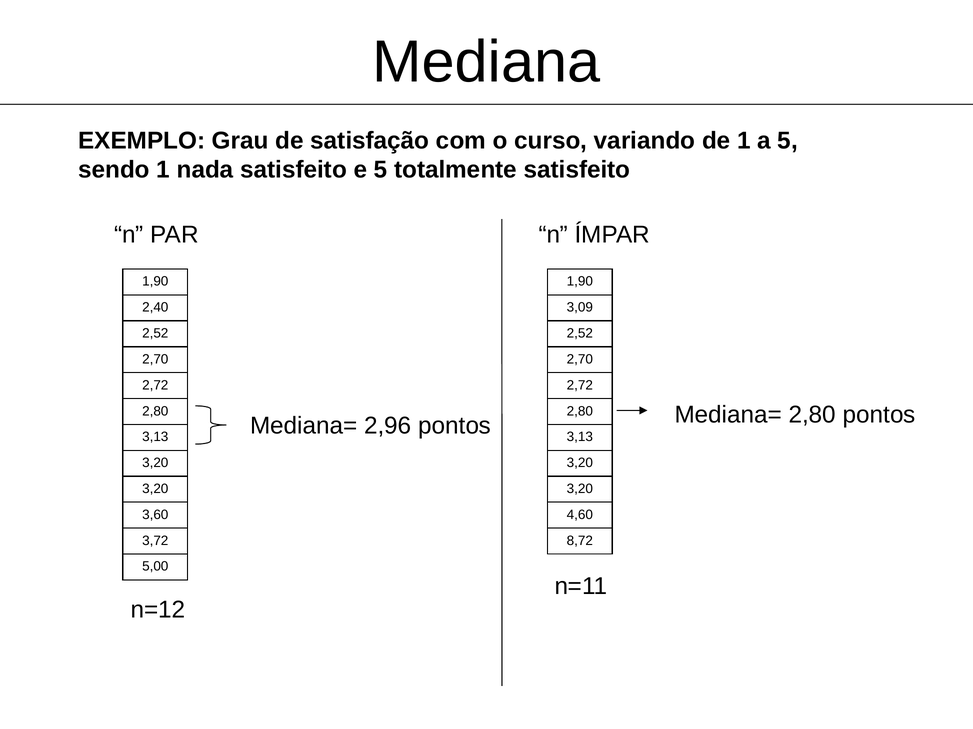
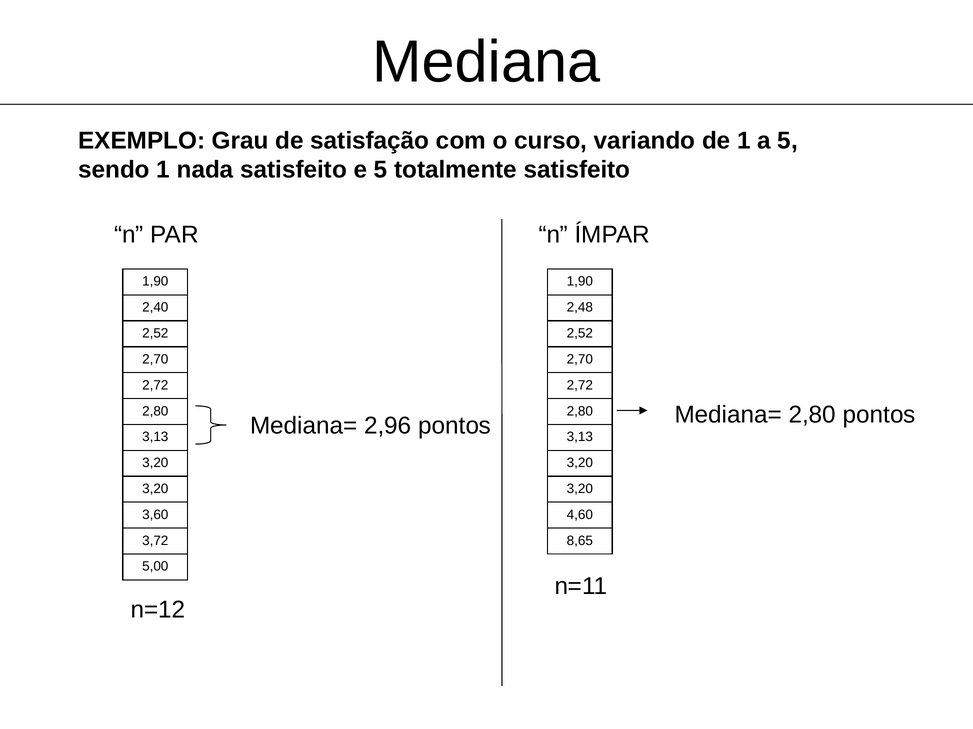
3,09: 3,09 -> 2,48 (580, 308)
8,72: 8,72 -> 8,65 (580, 541)
